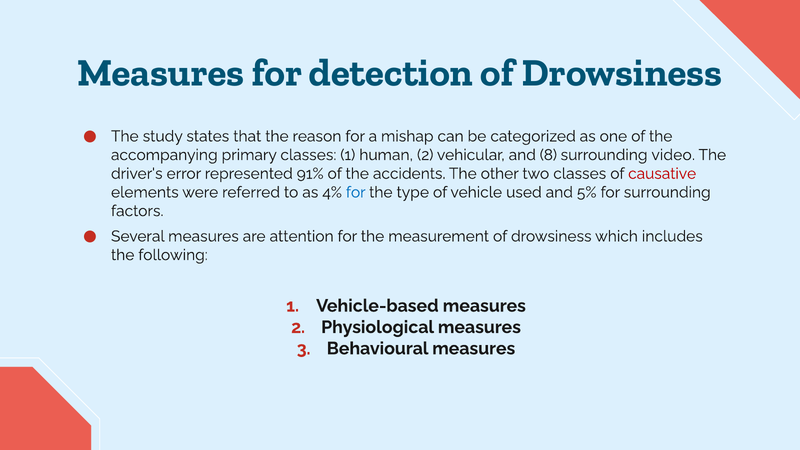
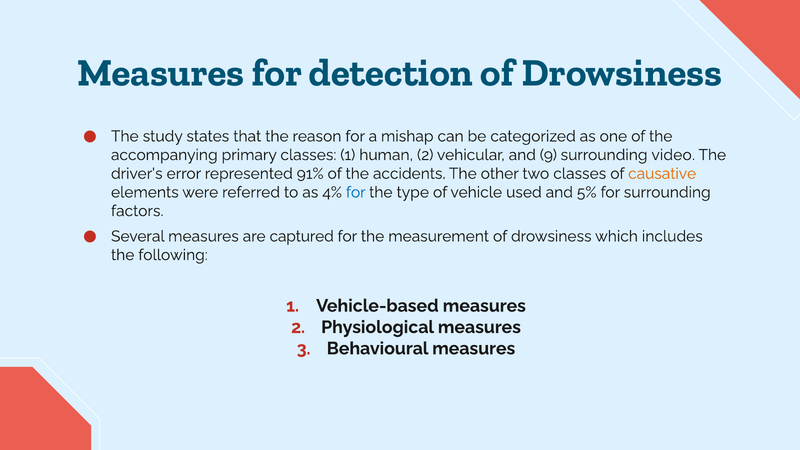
8: 8 -> 9 (548, 155)
causative colour: red -> orange (662, 174)
attention: attention -> captured (302, 236)
